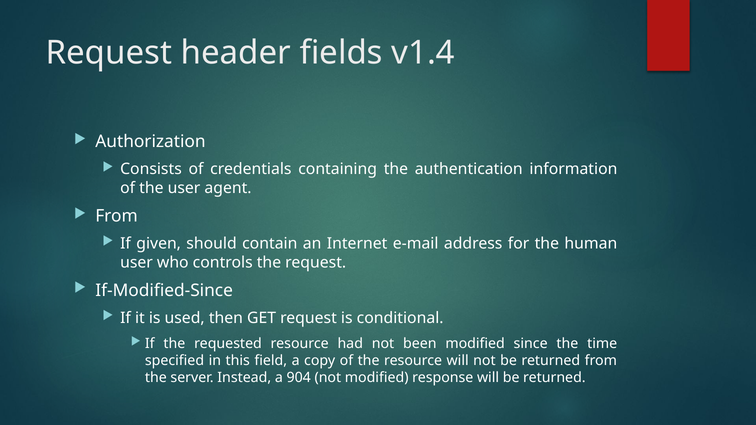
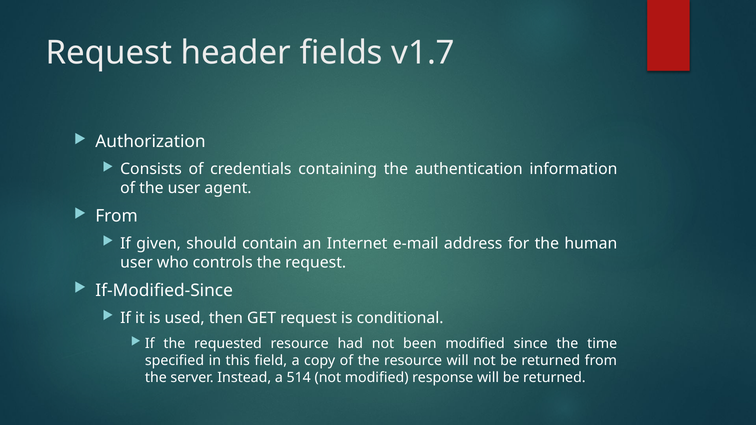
v1.4: v1.4 -> v1.7 (423, 53)
904: 904 -> 514 (299, 378)
